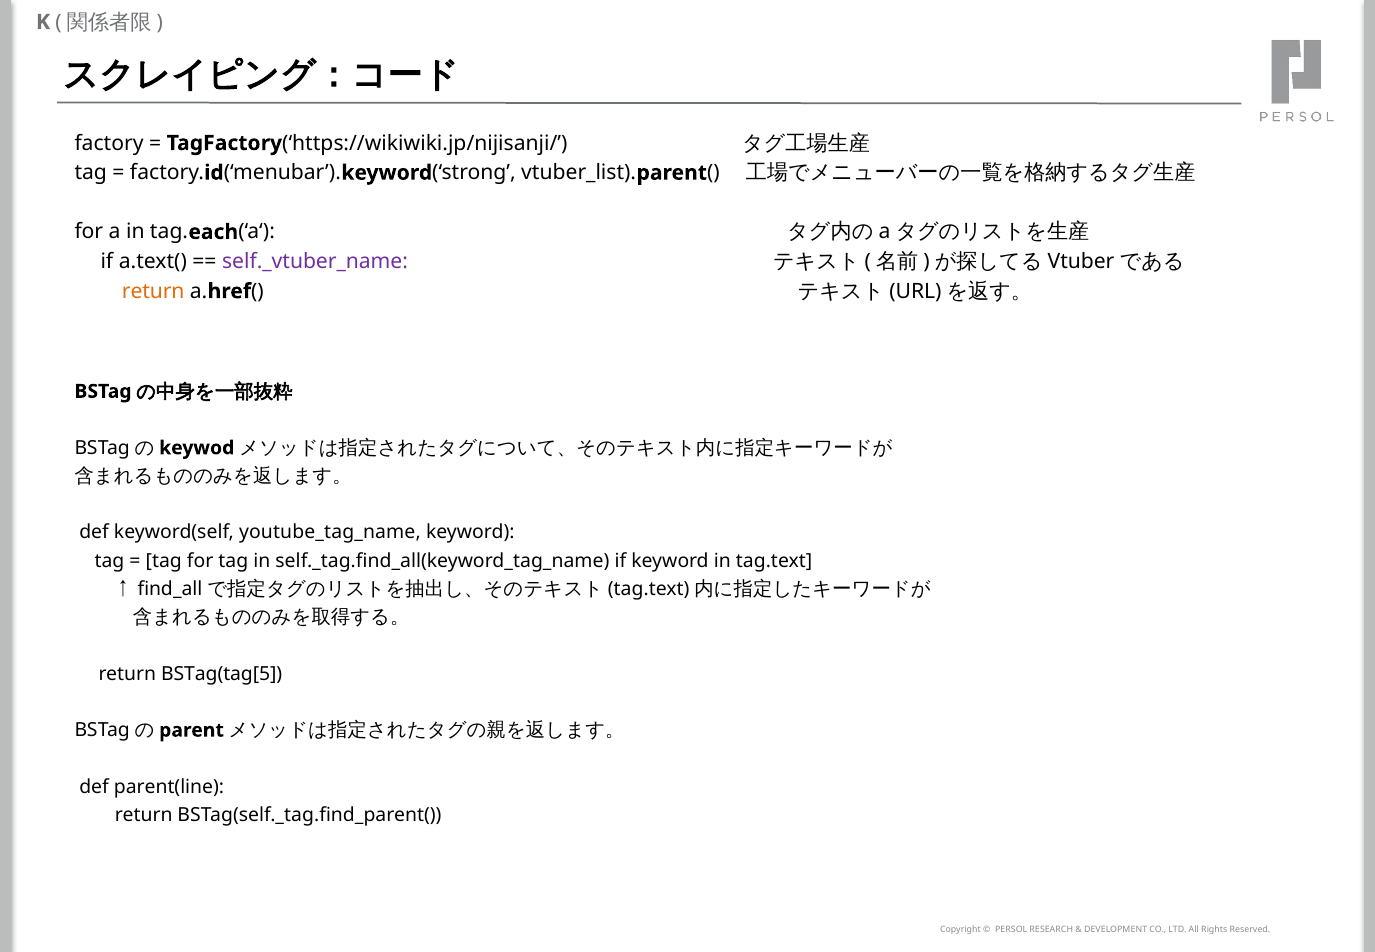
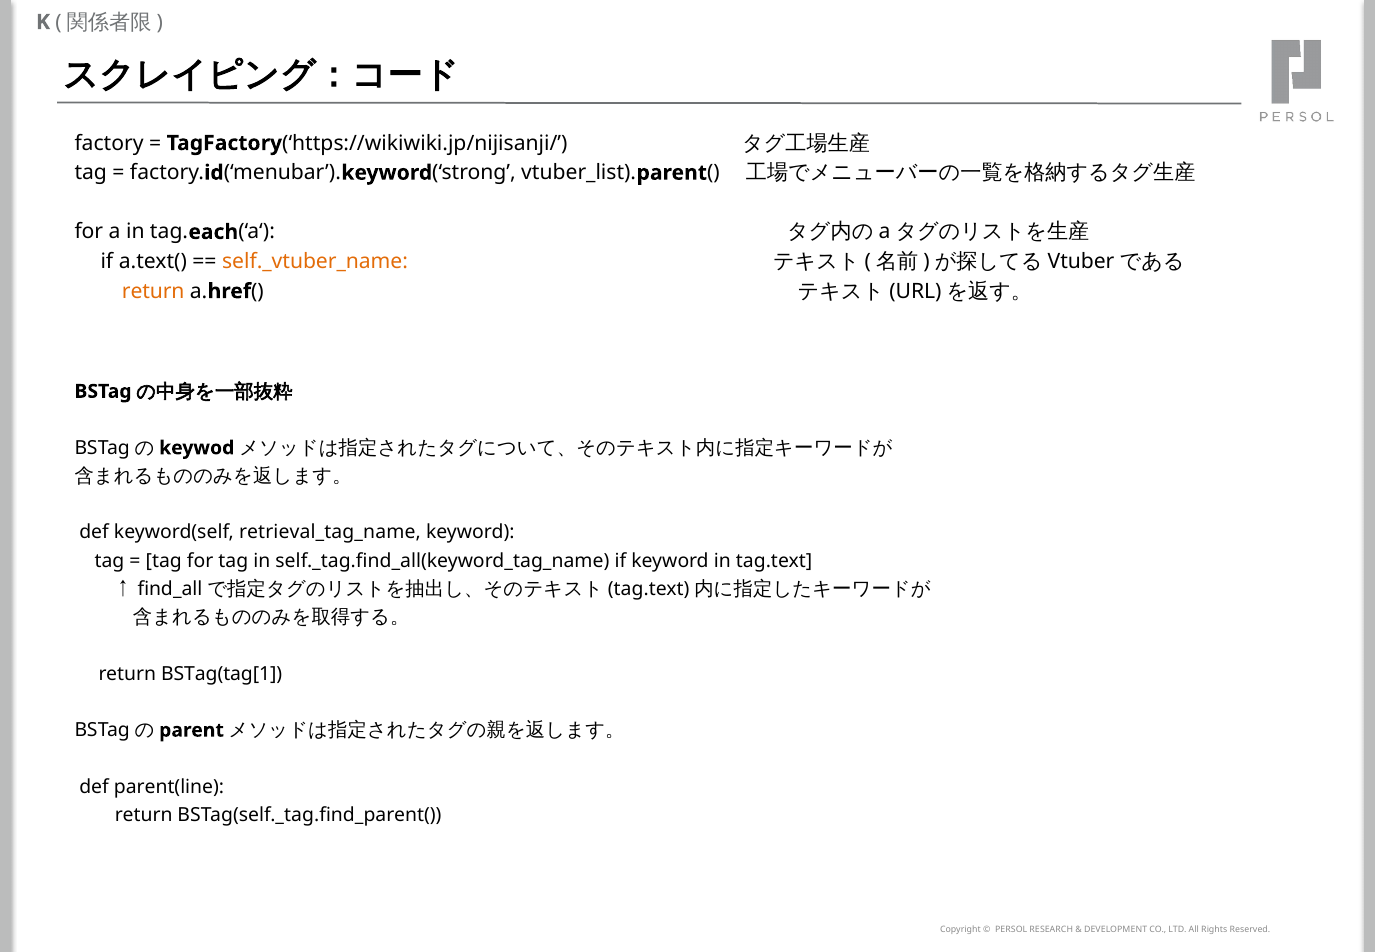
self._vtuber_name colour: purple -> orange (315, 262)
youtube_tag_name: youtube_tag_name -> retrieval_tag_name (330, 533)
BSTag(tag[5: BSTag(tag[5 -> BSTag(tag[1 (222, 674)
